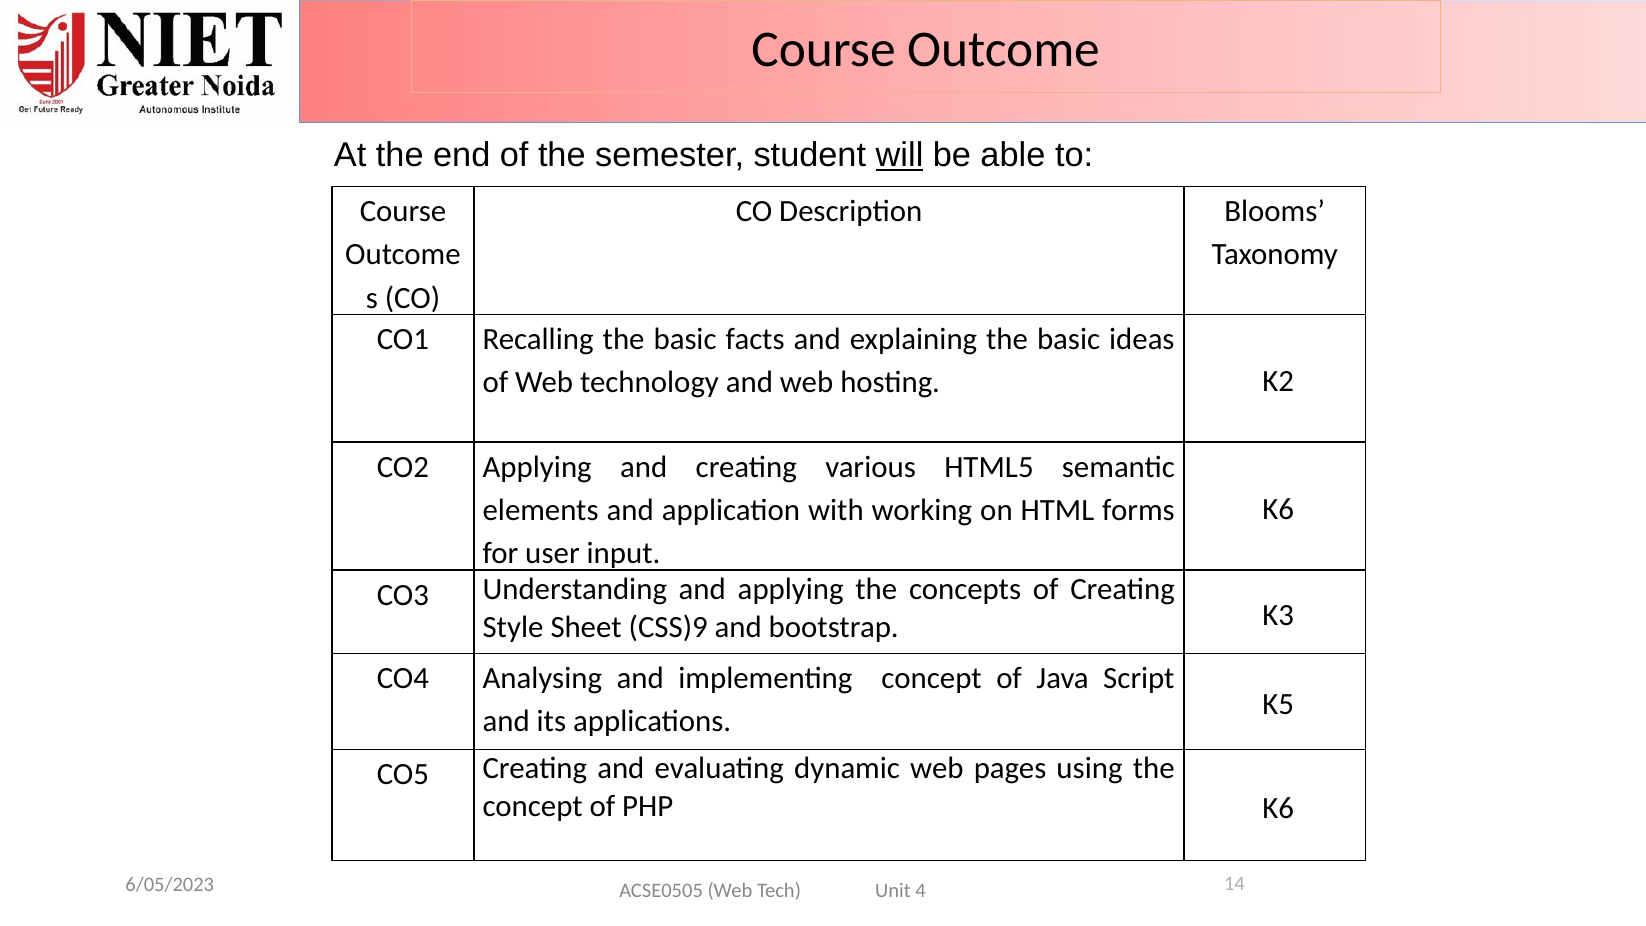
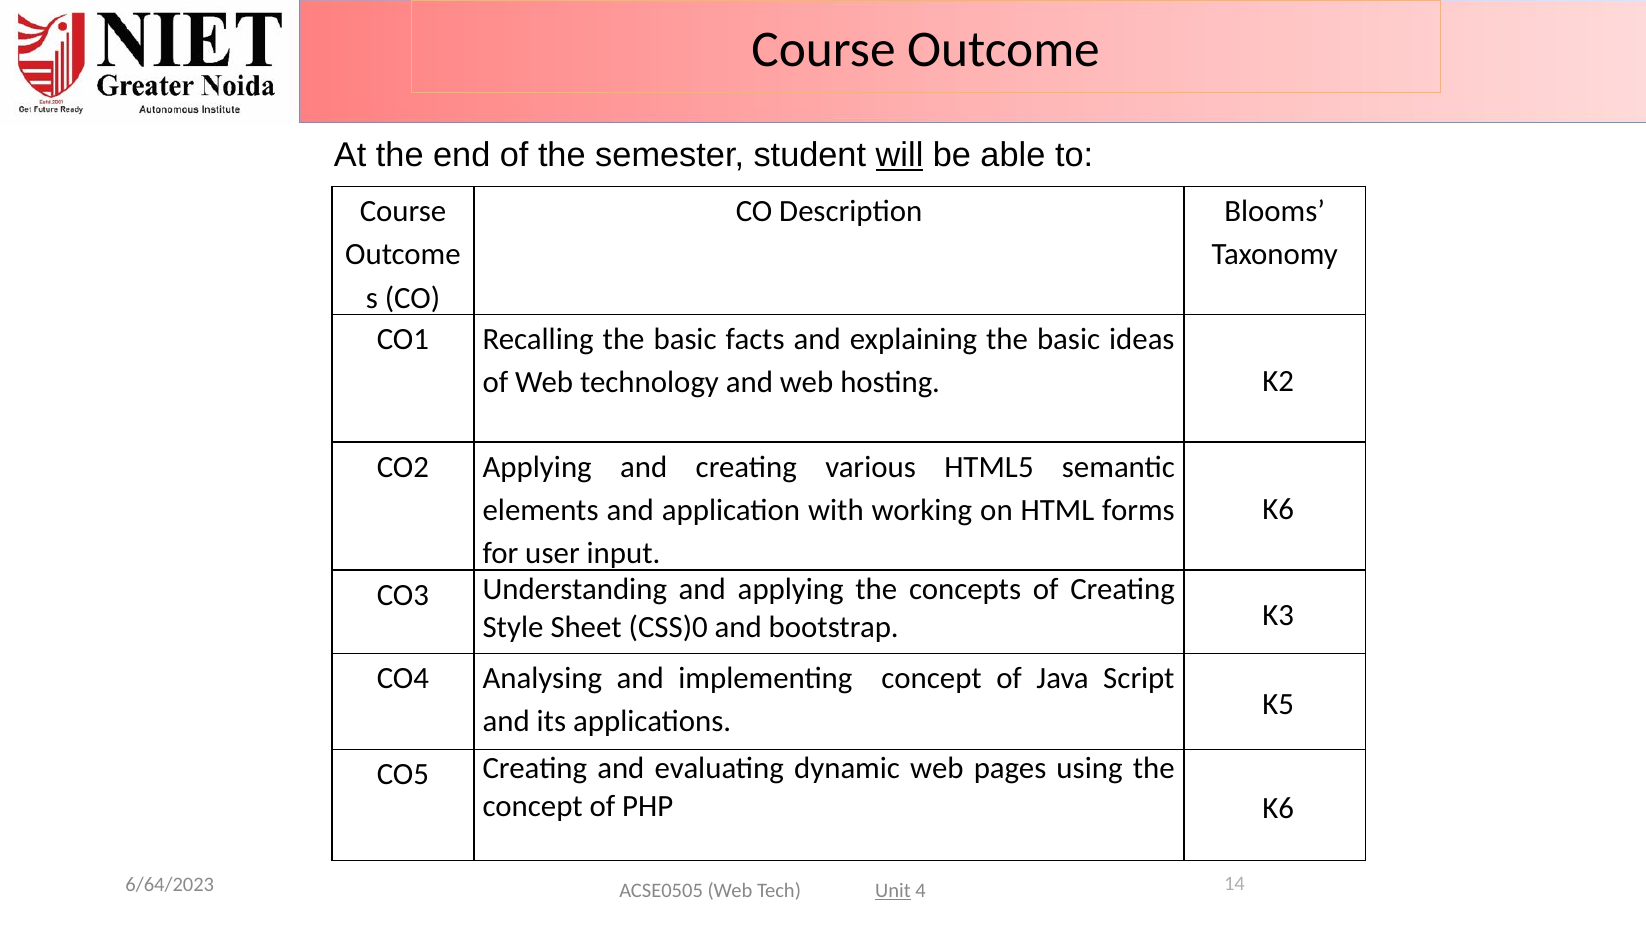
CSS)9: CSS)9 -> CSS)0 (668, 627)
6/05/2023: 6/05/2023 -> 6/64/2023 (170, 884)
Unit underline: none -> present (893, 891)
